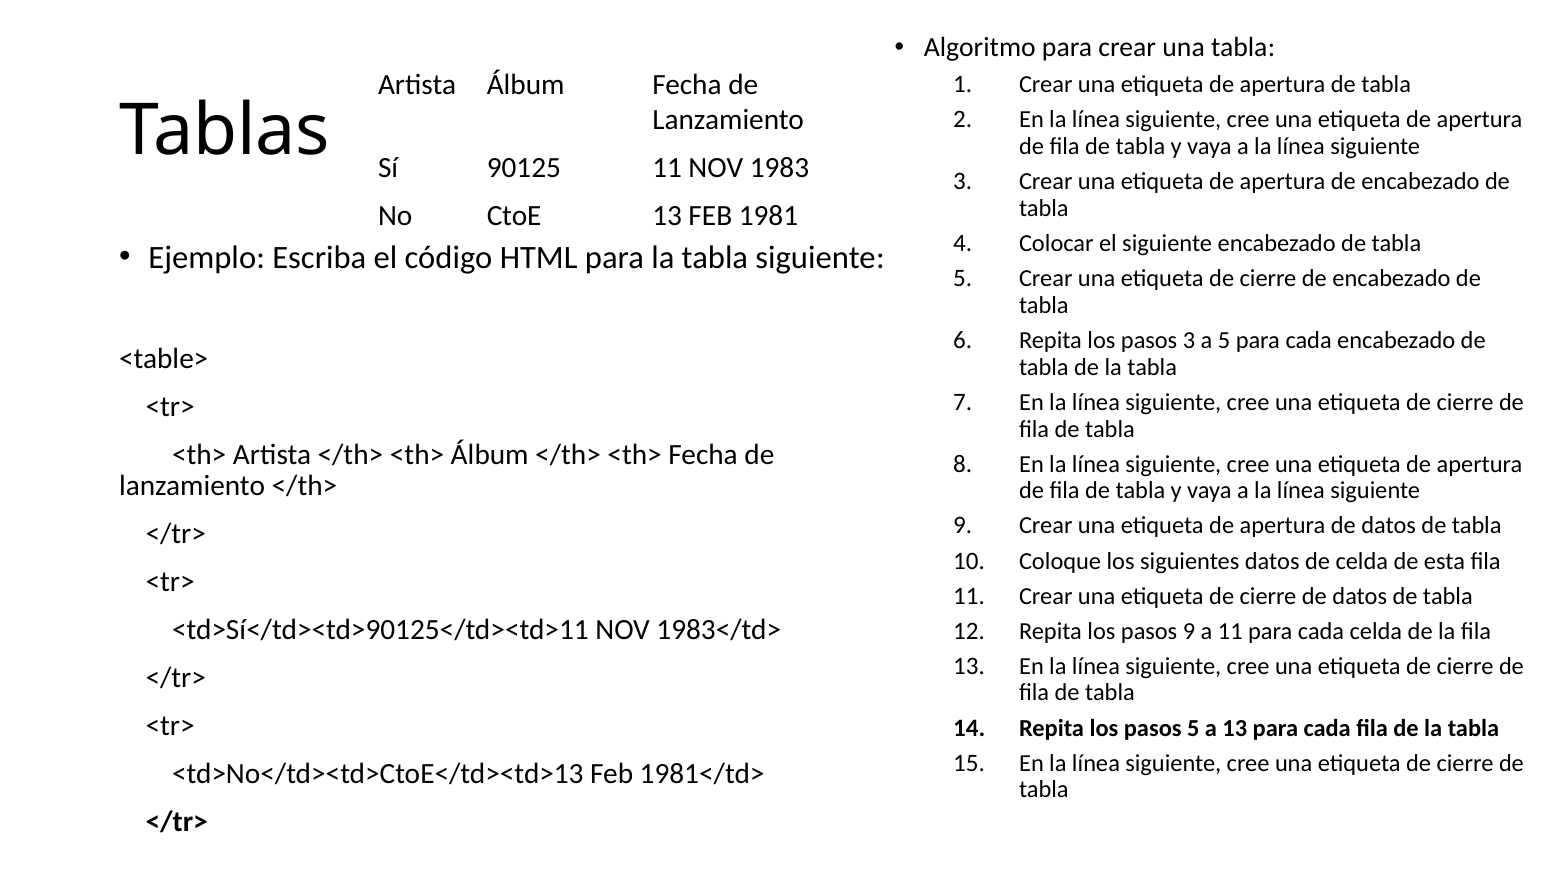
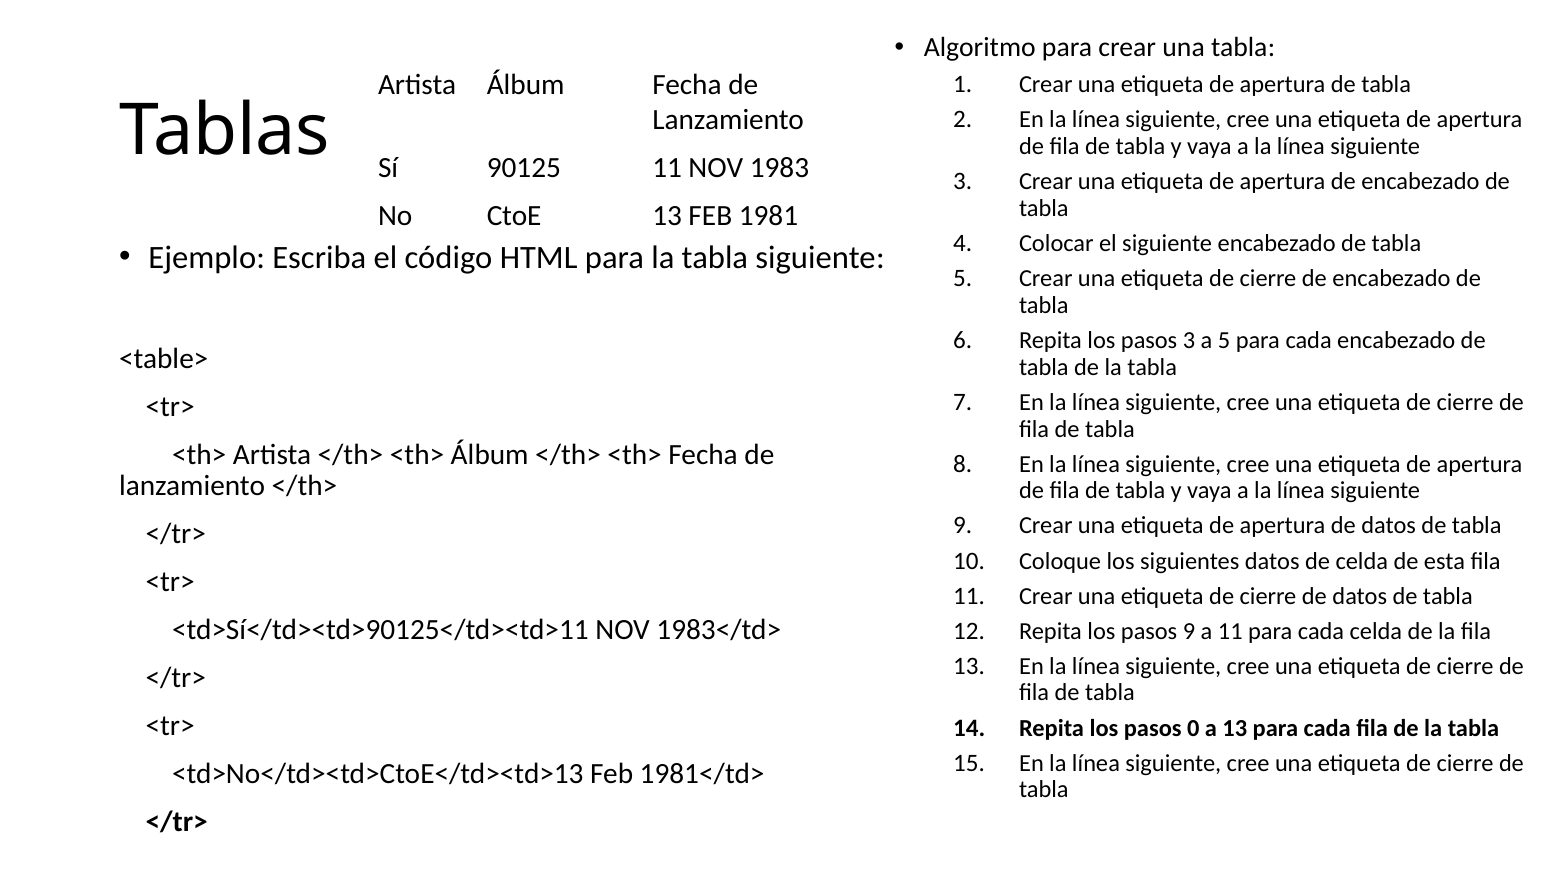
pasos 5: 5 -> 0 (1193, 728)
